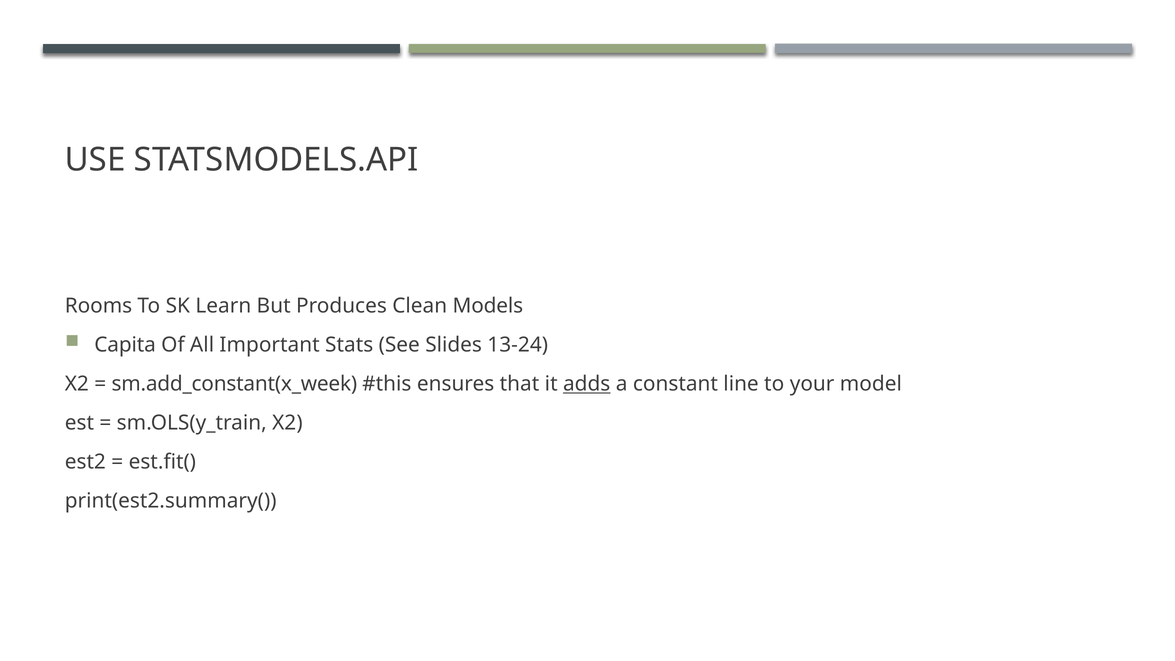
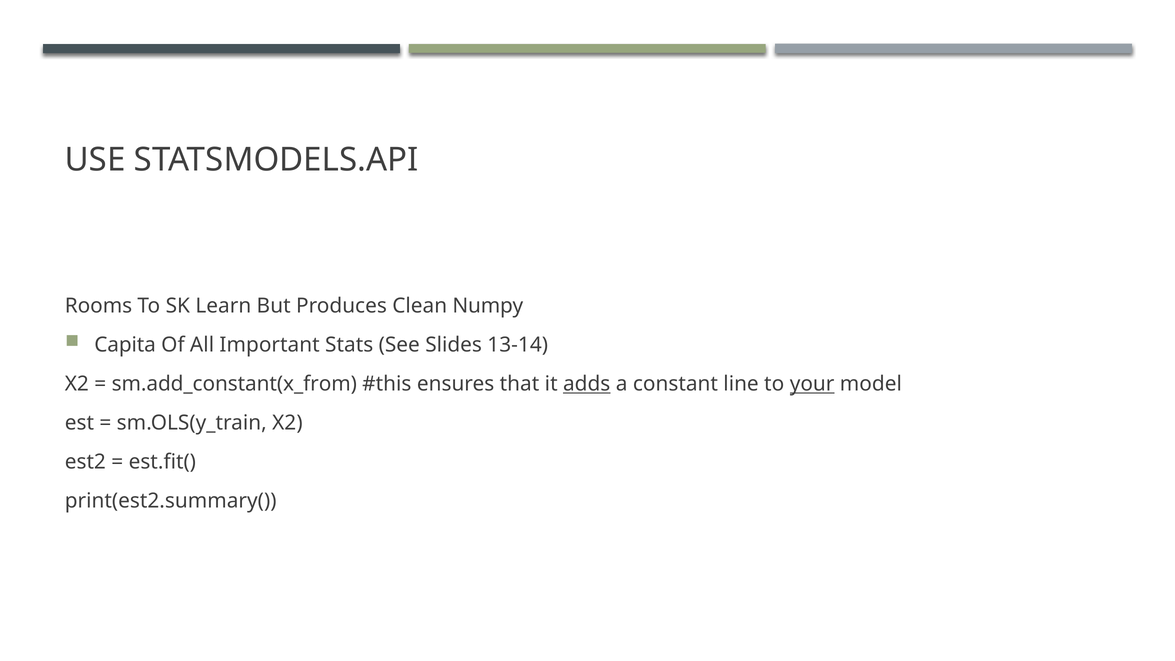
Models: Models -> Numpy (488, 306)
13-24: 13-24 -> 13-14 (518, 345)
sm.add_constant(x_week: sm.add_constant(x_week -> sm.add_constant(x_from (234, 384)
your underline: none -> present (812, 384)
